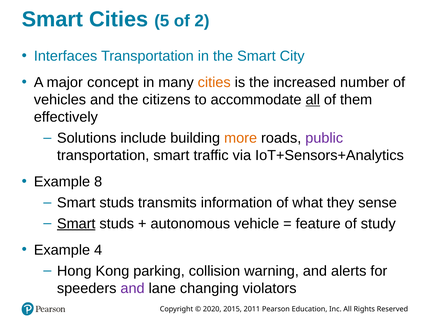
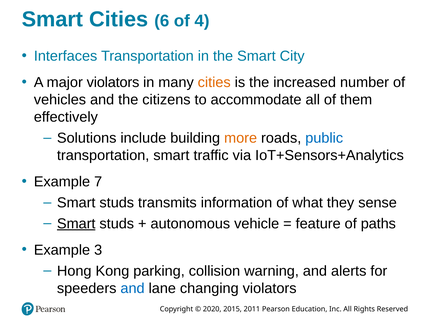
5: 5 -> 6 (162, 21)
2: 2 -> 4 (202, 21)
major concept: concept -> violators (113, 83)
all underline: present -> none (313, 100)
public colour: purple -> blue (324, 138)
8: 8 -> 7 (98, 182)
study: study -> paths (378, 224)
4: 4 -> 3 (98, 250)
and colour: purple -> blue (133, 289)
